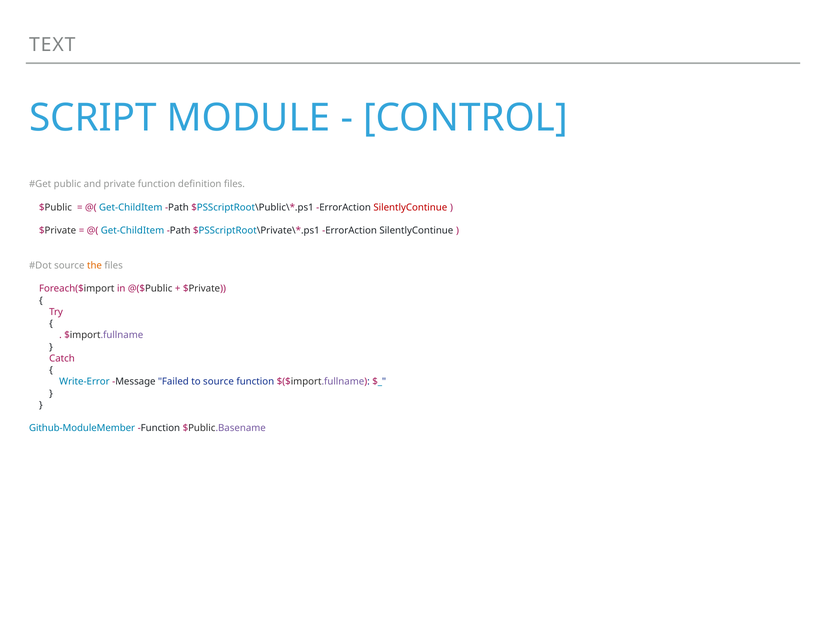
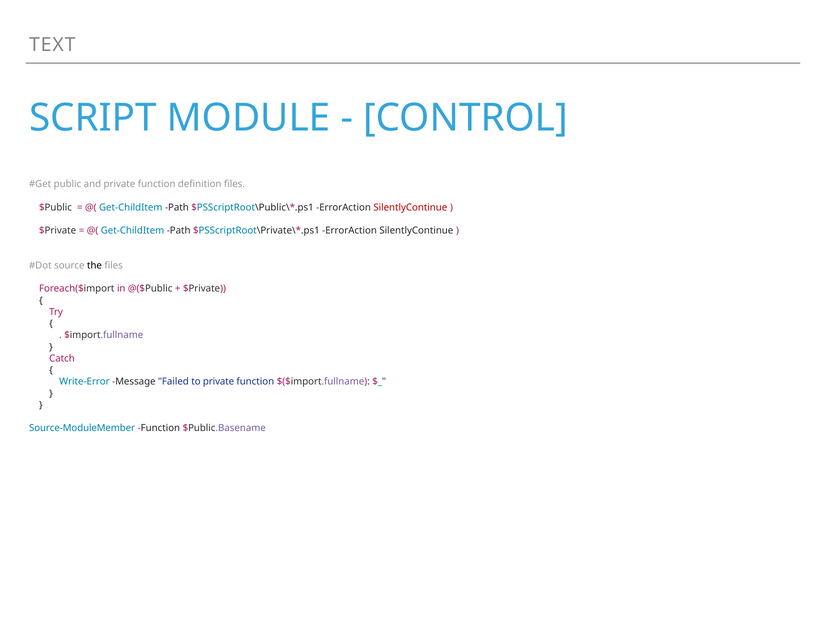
the colour: orange -> black (94, 265)
to source: source -> private (219, 381)
Github-ModuleMember: Github-ModuleMember -> Source-ModuleMember (82, 428)
